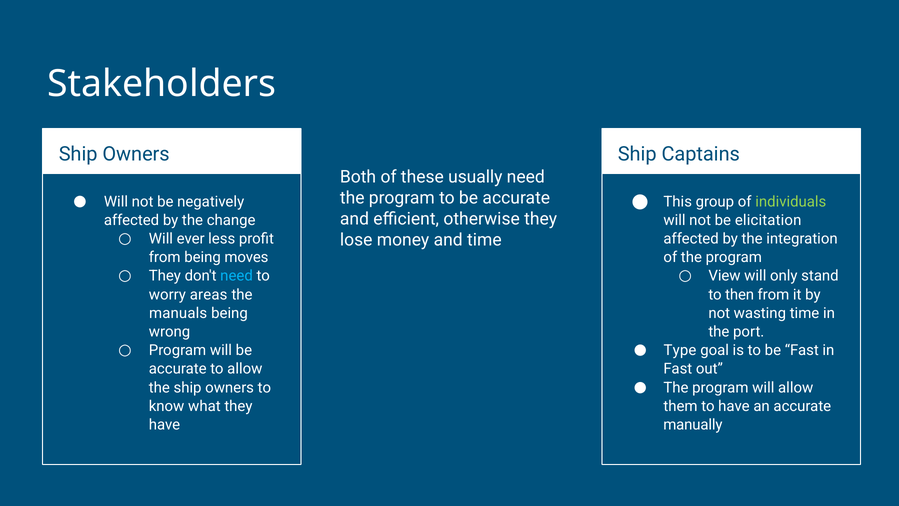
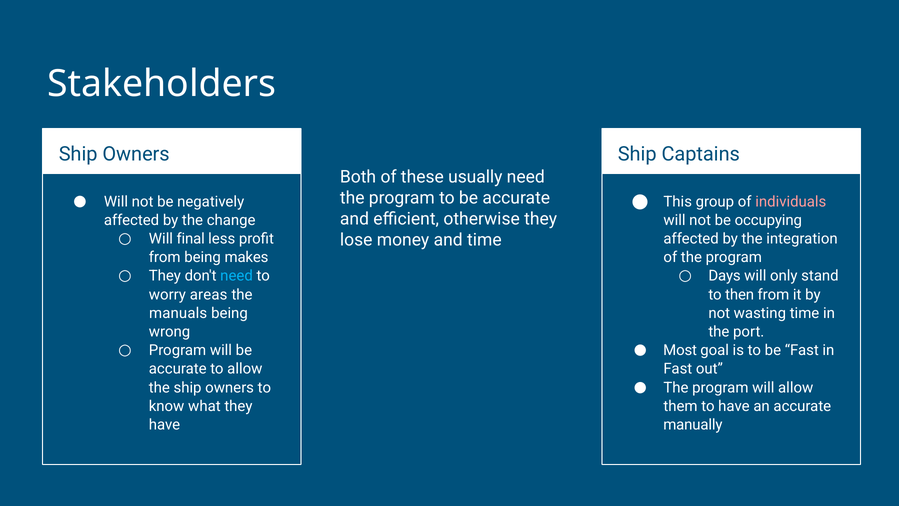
individuals colour: light green -> pink (791, 202)
elicitation: elicitation -> occupying (768, 220)
ever: ever -> final (191, 239)
moves: moves -> makes (246, 257)
View: View -> Days (725, 276)
Type: Type -> Most (680, 350)
